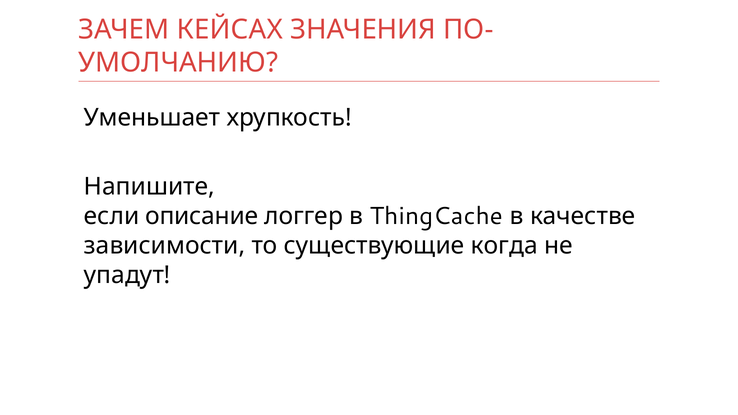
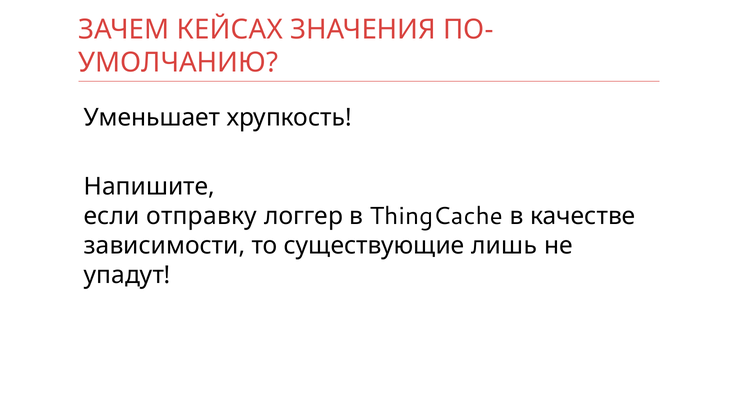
описание: описание -> отправку (202, 216)
когда: когда -> лишь (504, 246)
